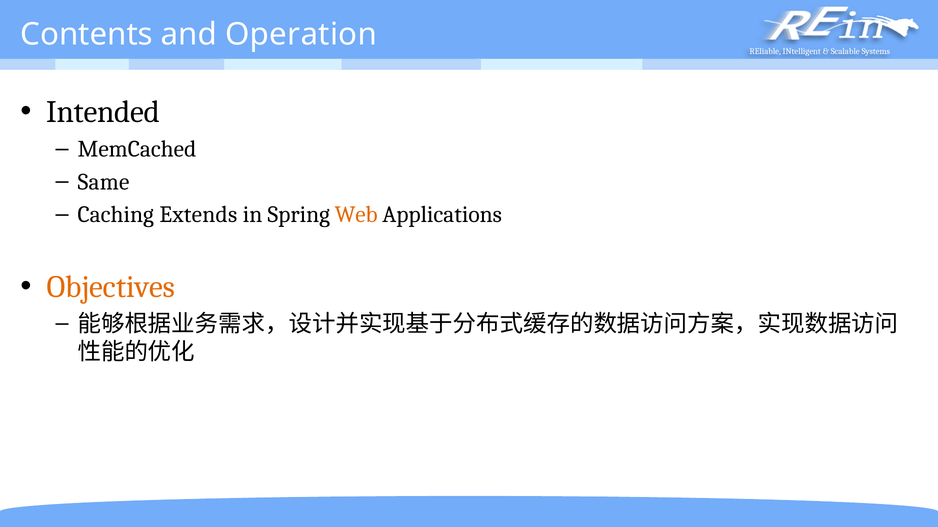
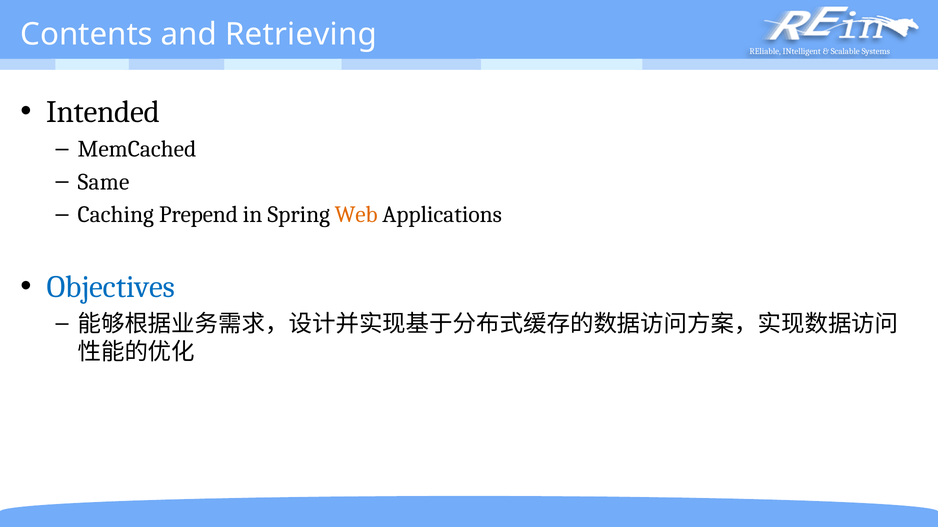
Operation: Operation -> Retrieving (301, 34)
Extends: Extends -> Prepend (199, 215)
Objectives colour: orange -> blue (111, 287)
